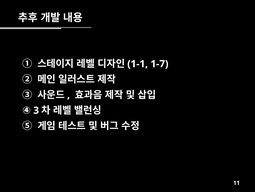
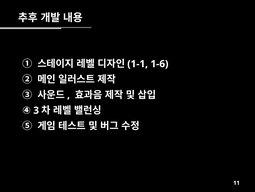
1-7: 1-7 -> 1-6 (159, 64)
